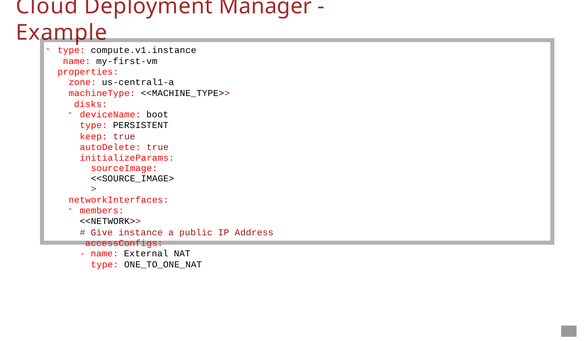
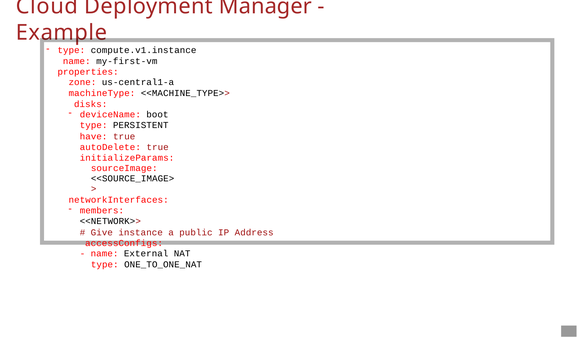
keep: keep -> have (94, 137)
